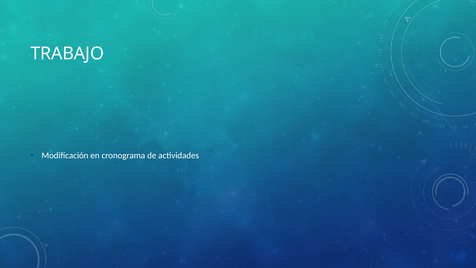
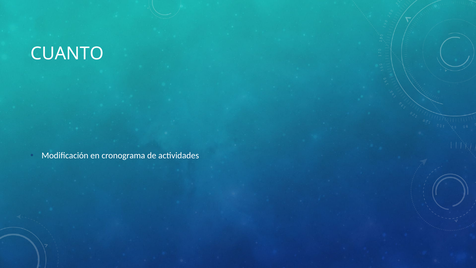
TRABAJO: TRABAJO -> CUANTO (67, 53)
